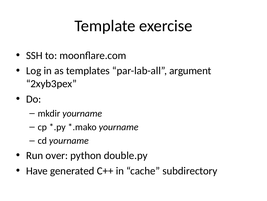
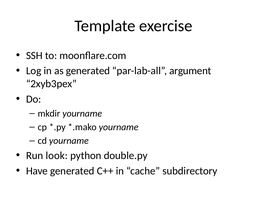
as templates: templates -> generated (88, 71)
over: over -> look (57, 155)
